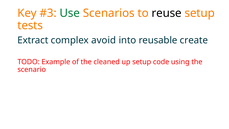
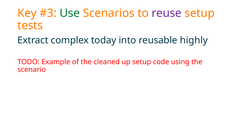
reuse colour: black -> purple (167, 13)
avoid: avoid -> today (104, 40)
create: create -> highly (194, 40)
